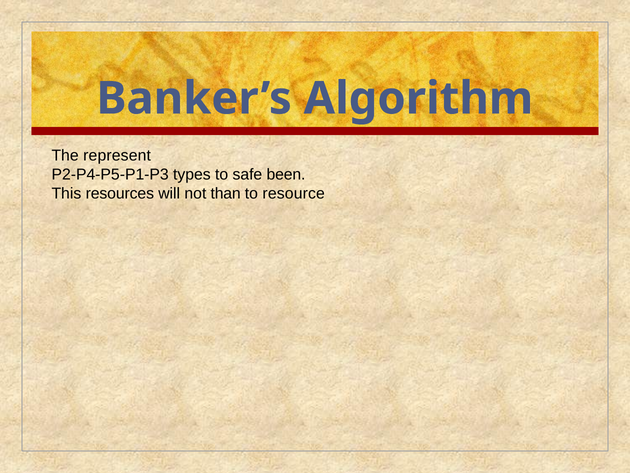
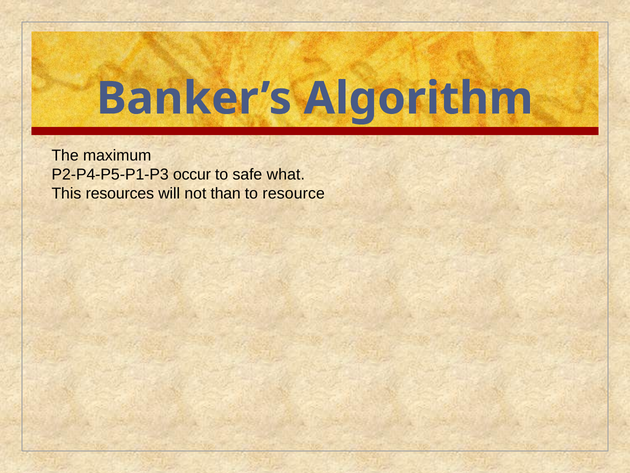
represent: represent -> maximum (117, 155)
types: types -> occur (192, 174)
been: been -> what (286, 174)
